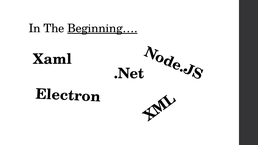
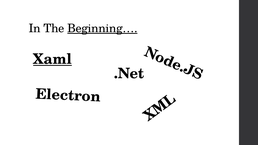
Xaml underline: none -> present (52, 59)
